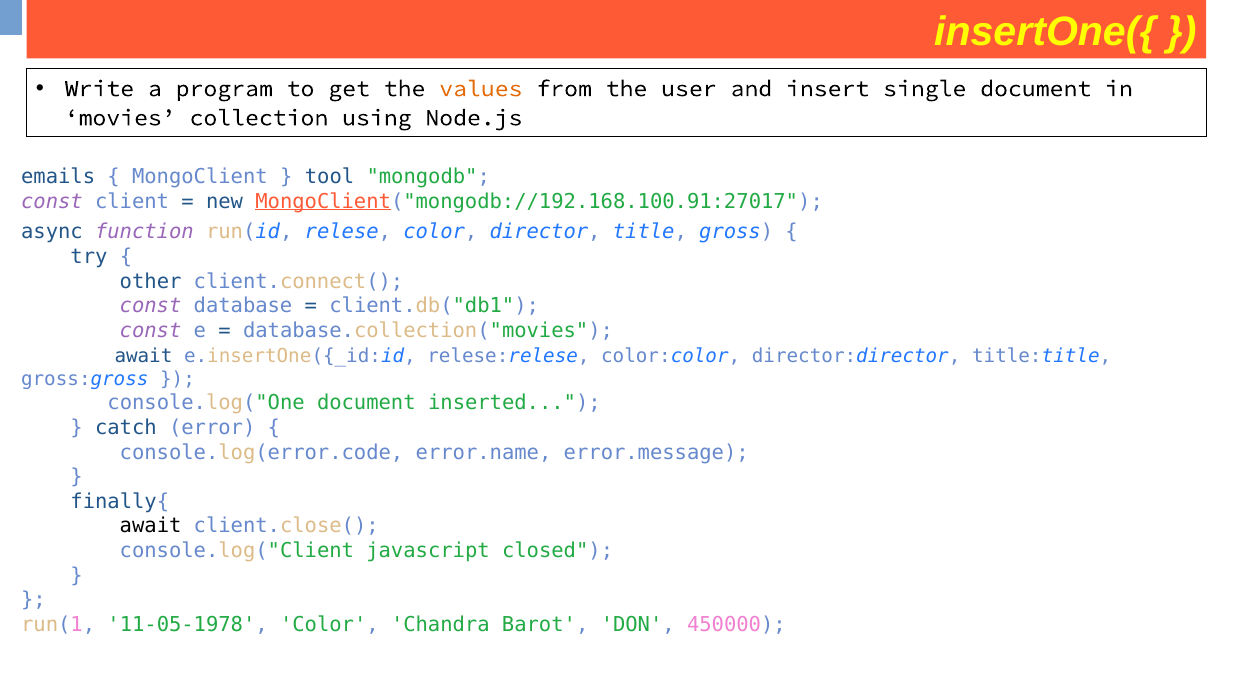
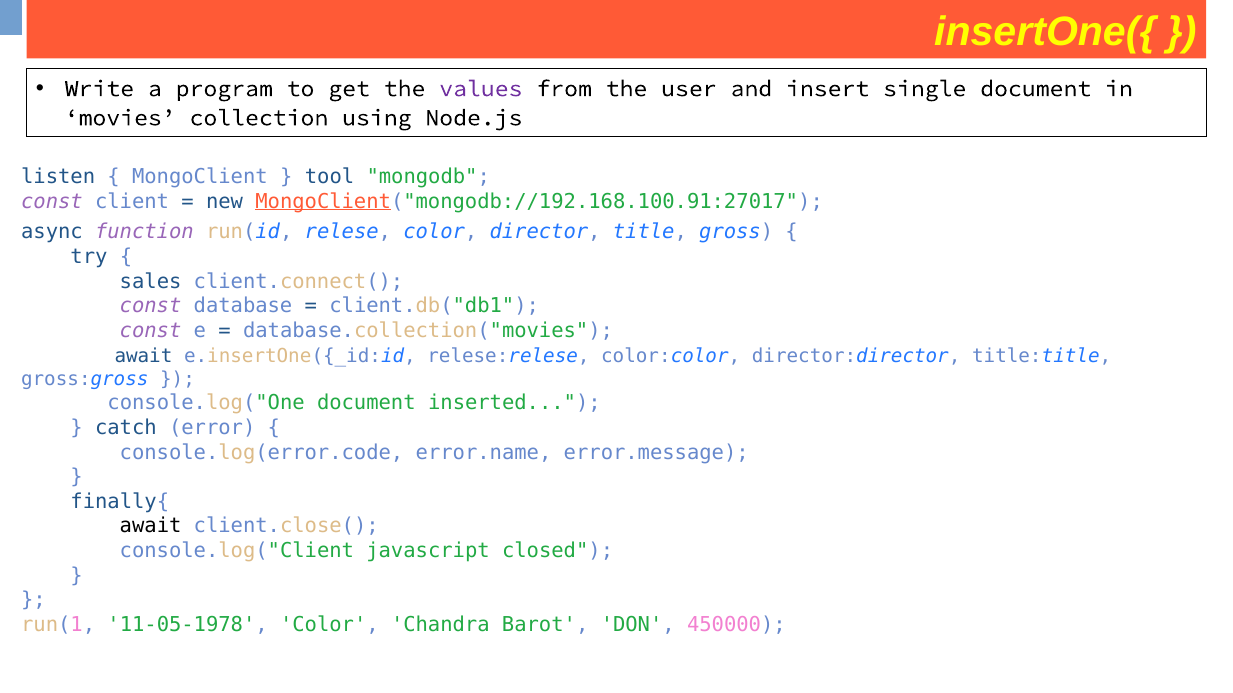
values colour: orange -> purple (481, 89)
emails: emails -> listen (58, 177)
other: other -> sales (151, 282)
